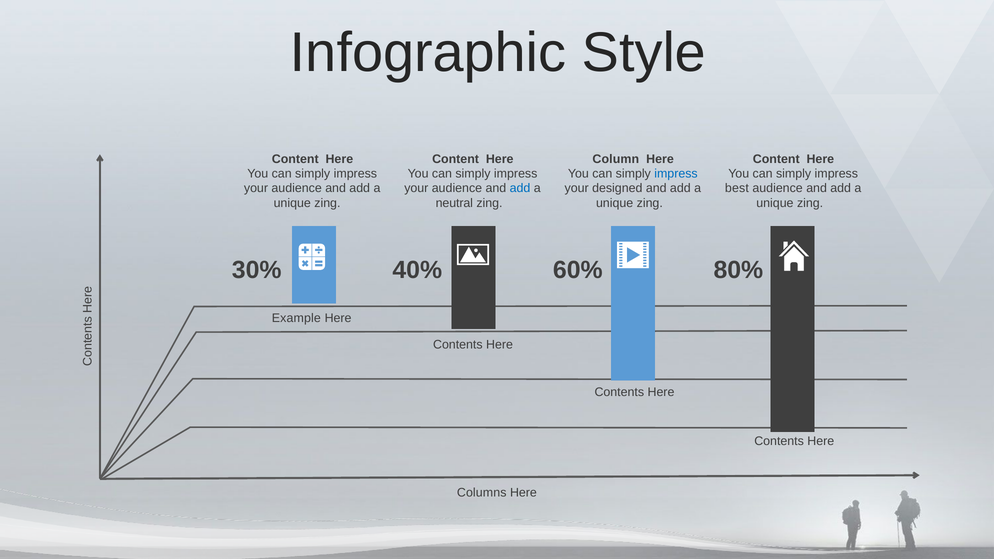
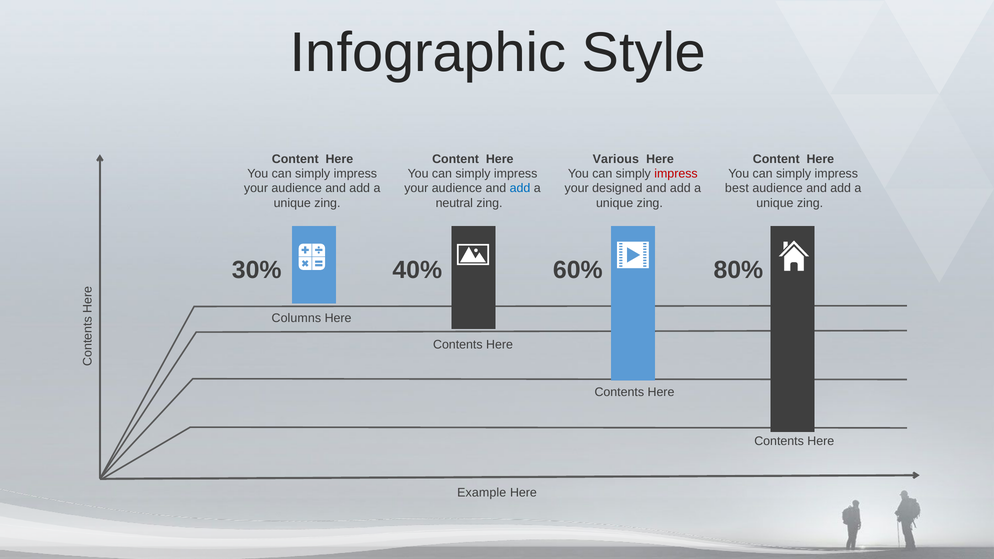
Column: Column -> Various (616, 159)
impress colour: blue -> red (676, 173)
Example: Example -> Columns (296, 318)
Columns: Columns -> Example (482, 493)
